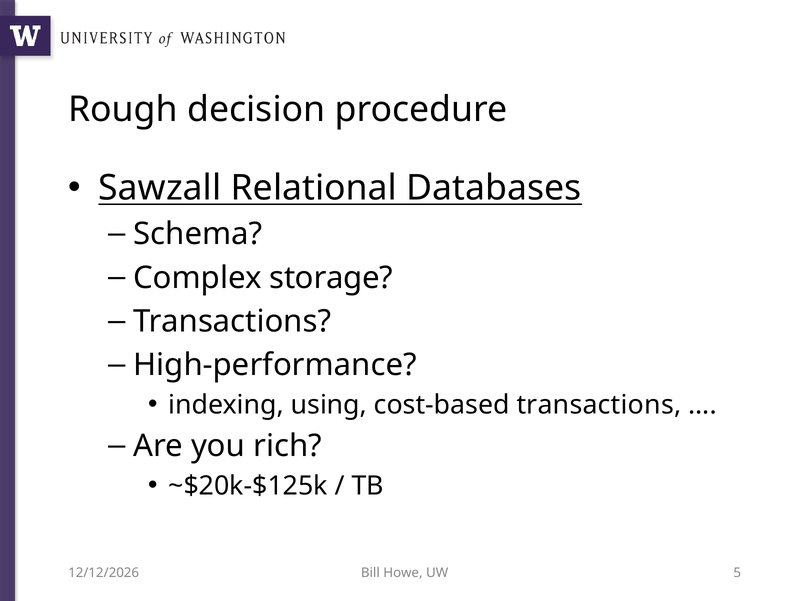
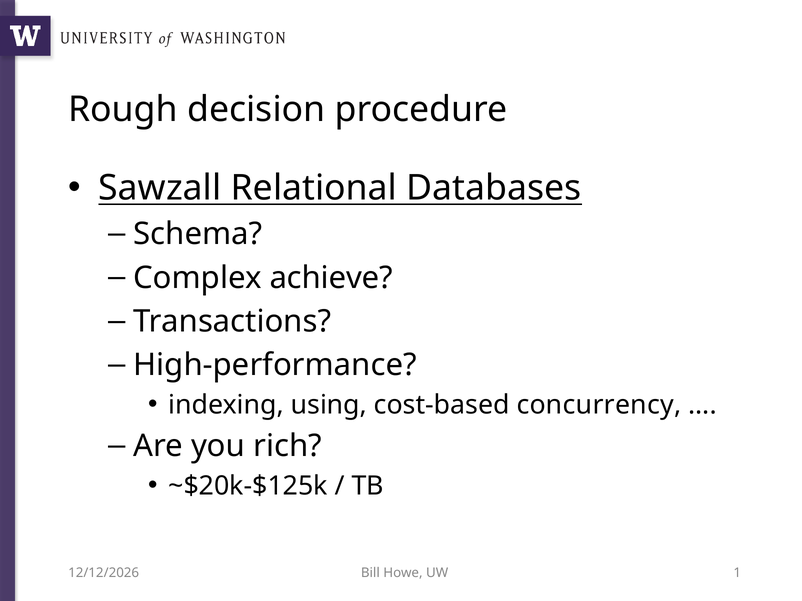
storage: storage -> achieve (331, 278)
cost-based transactions: transactions -> concurrency (599, 405)
5: 5 -> 1 (737, 573)
